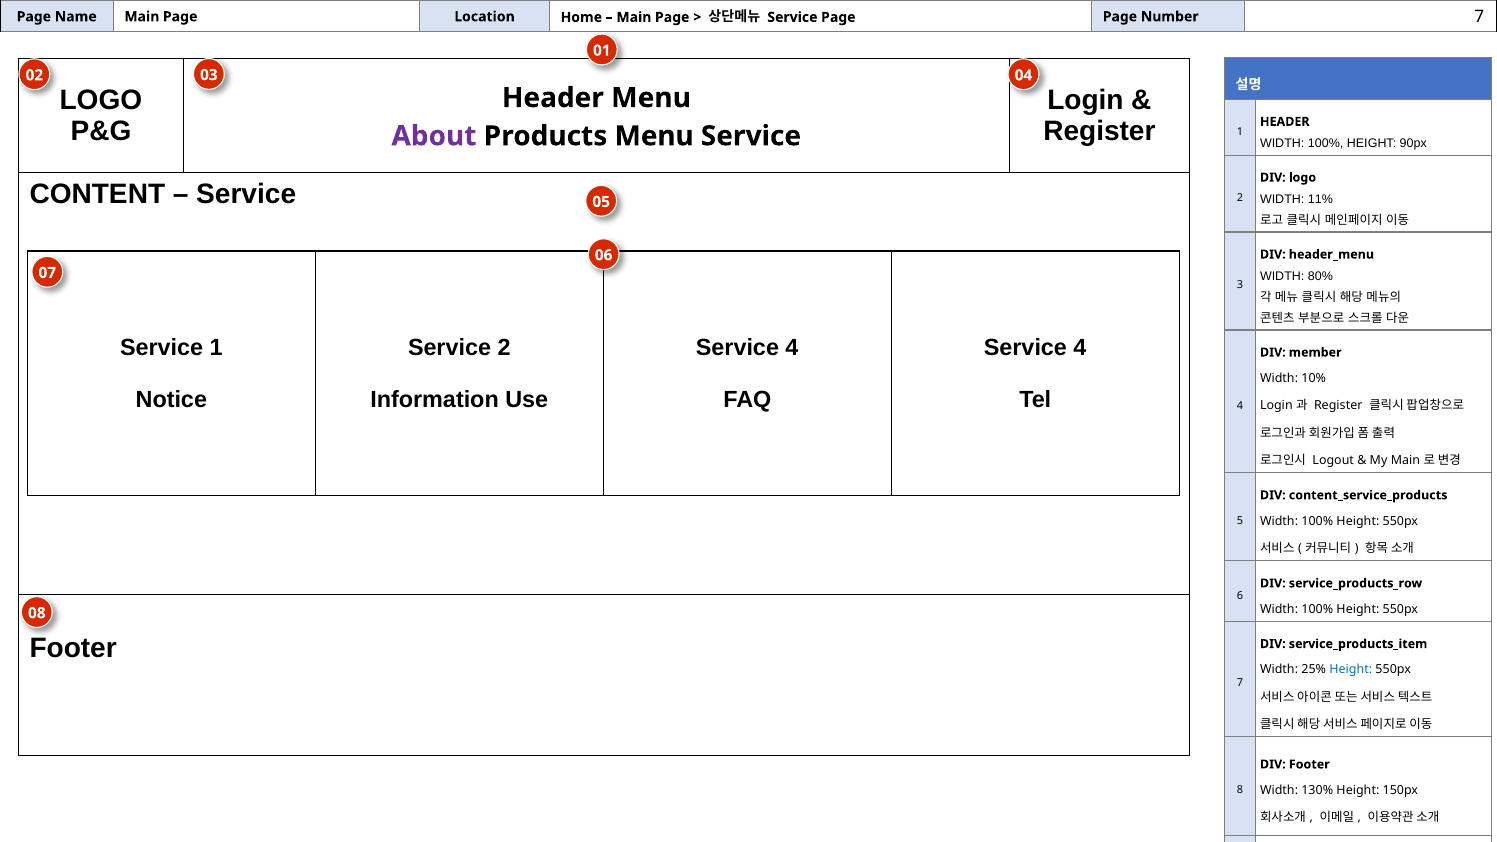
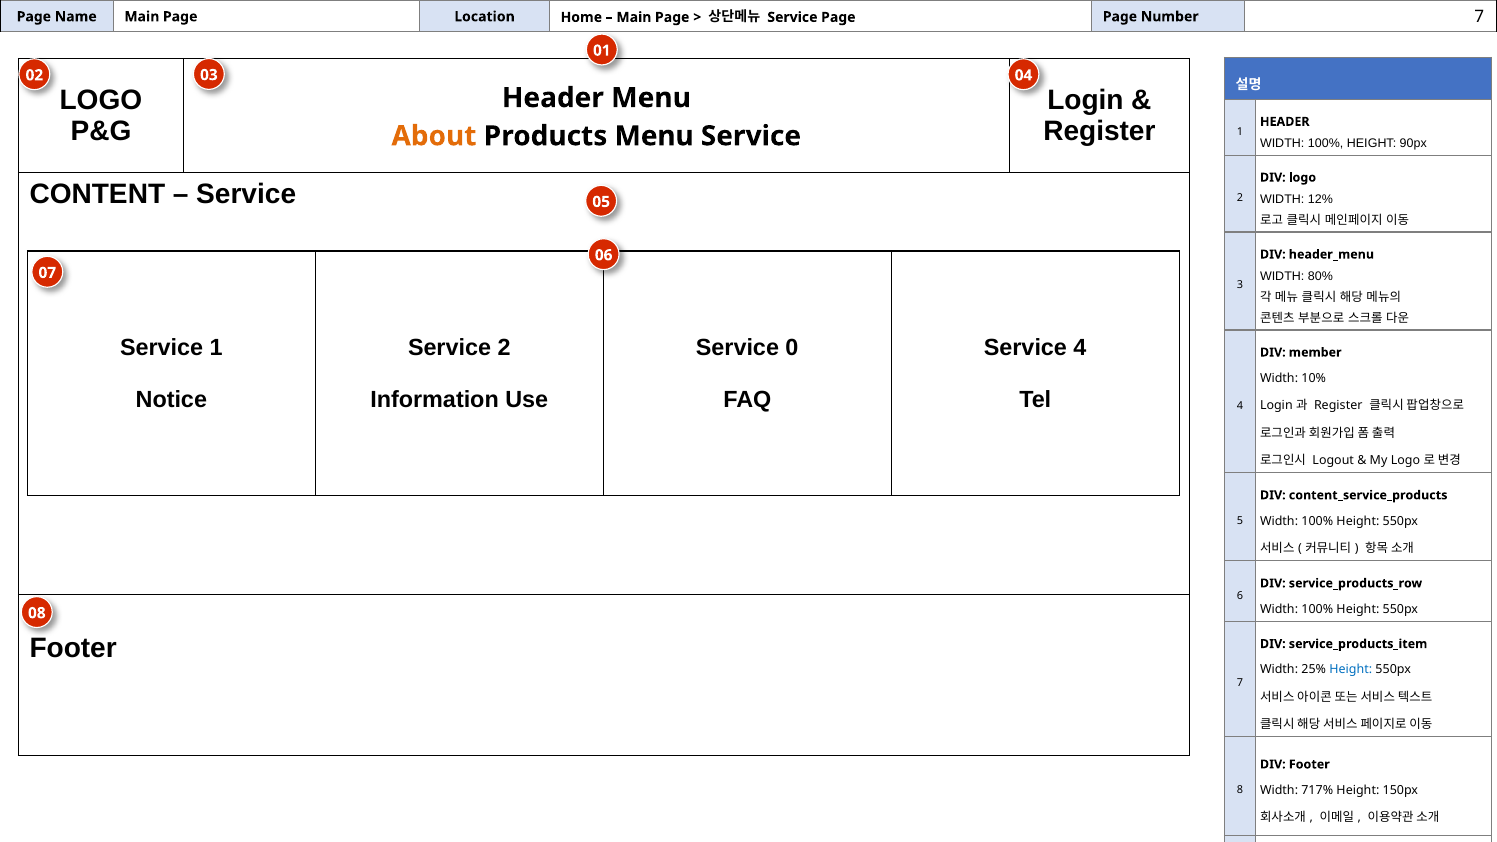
About colour: purple -> orange (434, 136)
11%: 11% -> 12% (1320, 200)
4: 4 -> 0 (792, 348)
My Main: Main -> Logo (1405, 460)
130%: 130% -> 717% (1317, 790)
